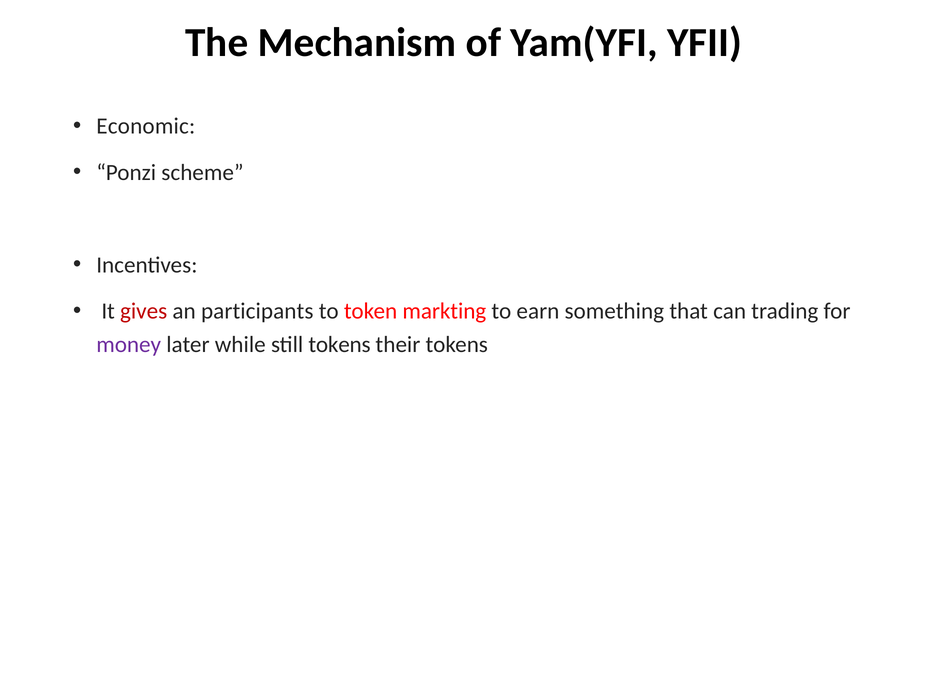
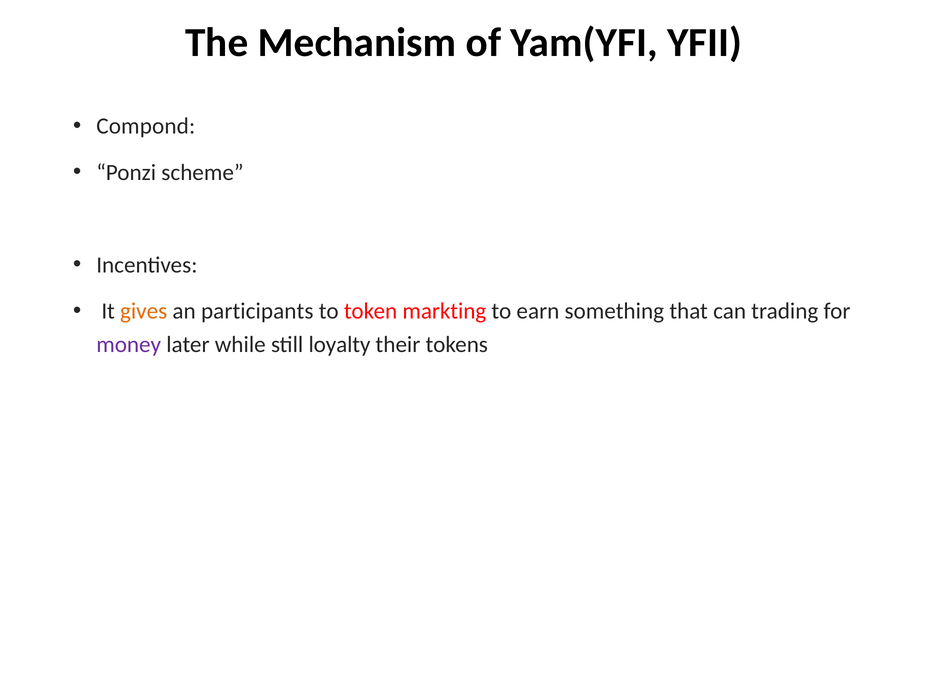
Economic: Economic -> Compond (146, 126)
gives colour: red -> orange (144, 311)
still tokens: tokens -> loyalty (339, 345)
